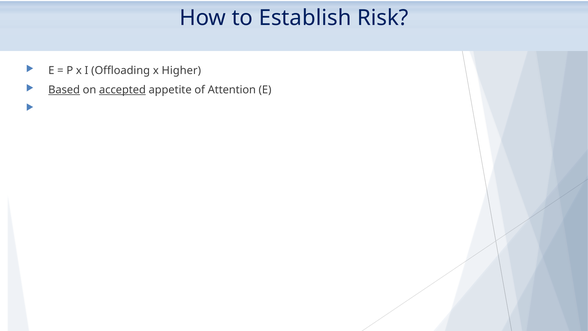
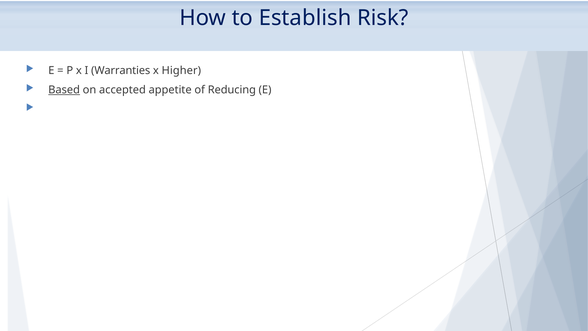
Offloading: Offloading -> Warranties (121, 70)
accepted underline: present -> none (122, 90)
Attention: Attention -> Reducing (232, 90)
